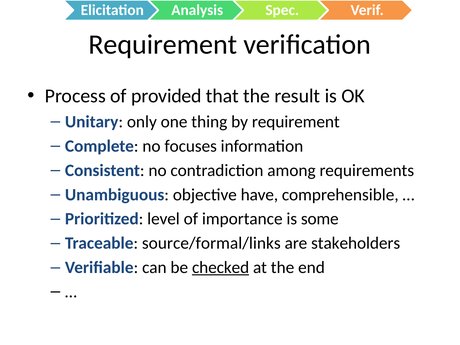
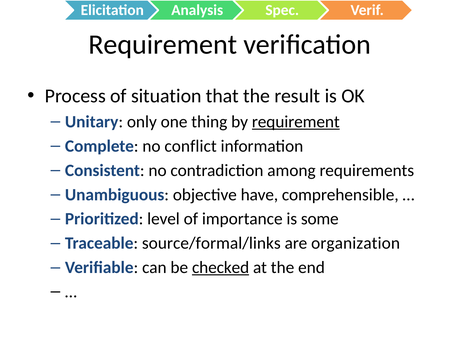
provided: provided -> situation (166, 96)
requirement underline: none -> present (296, 122)
focuses: focuses -> conflict (191, 146)
stakeholders: stakeholders -> organization (356, 243)
